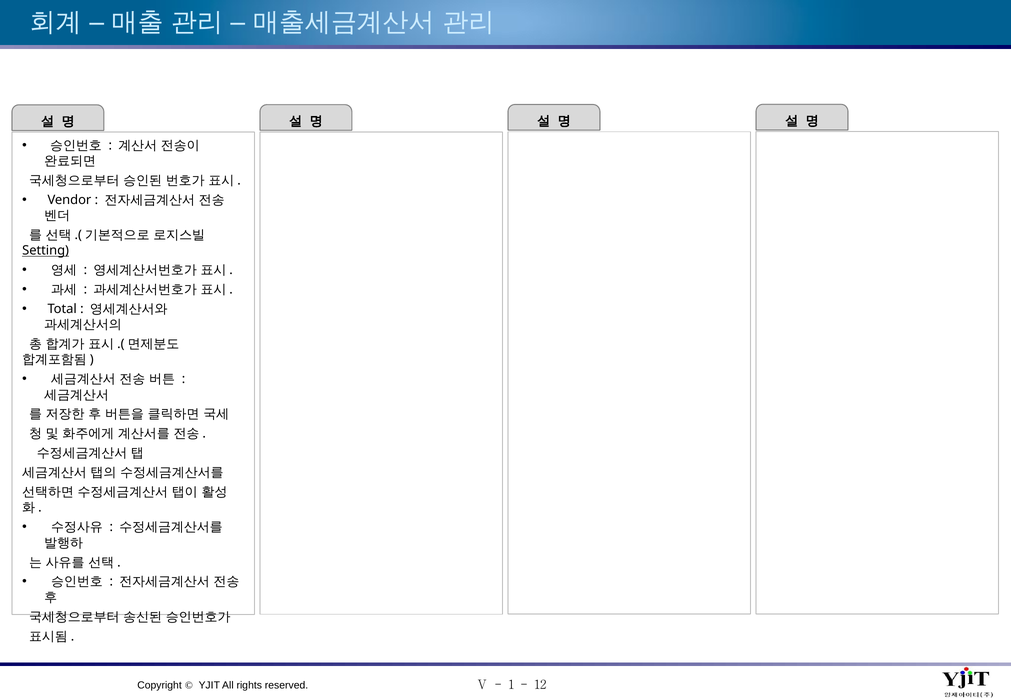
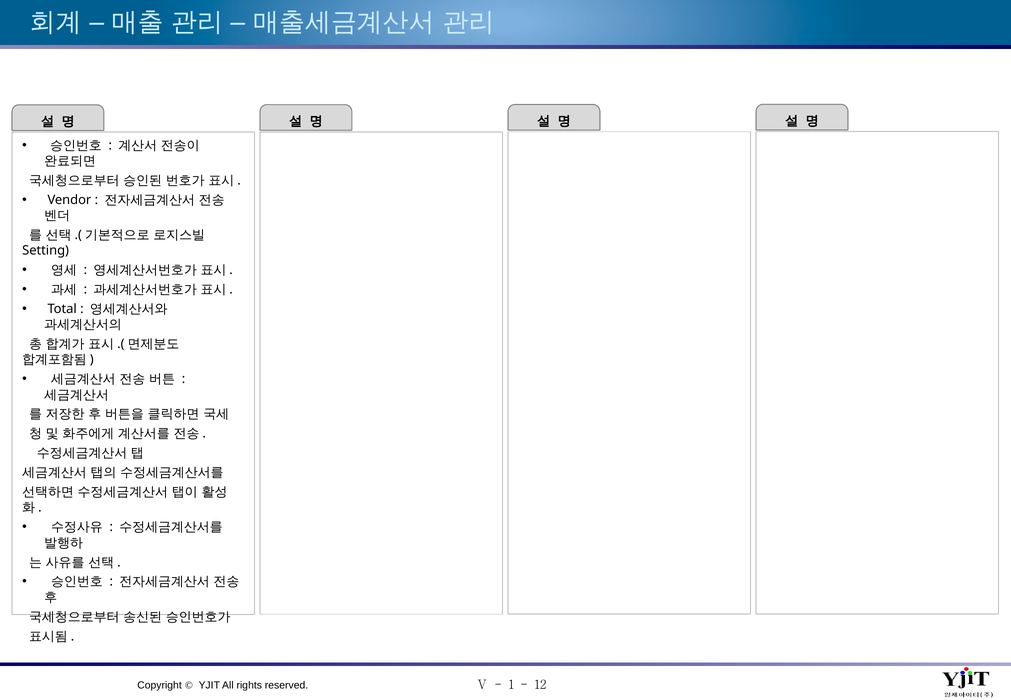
Setting underline: present -> none (46, 251)
